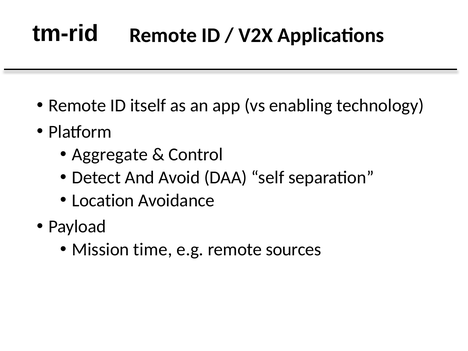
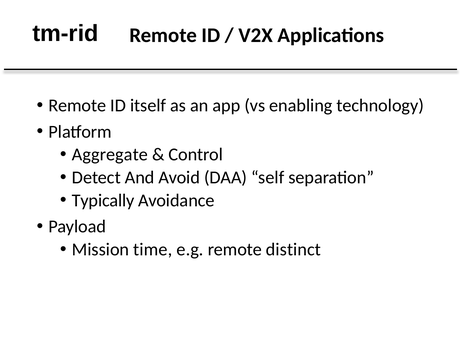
Location: Location -> Typically (103, 200)
sources: sources -> distinct (293, 249)
